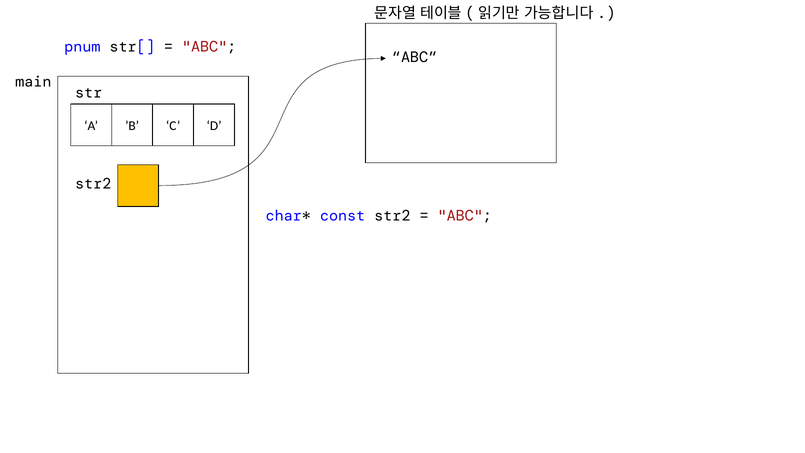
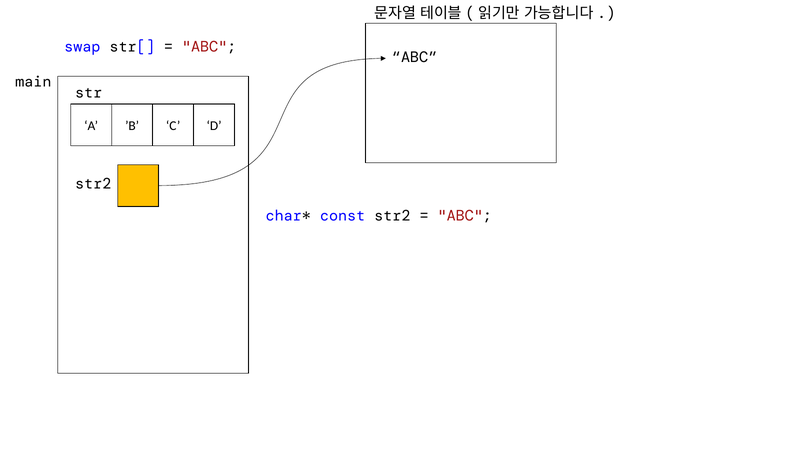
pnum: pnum -> swap (82, 47)
